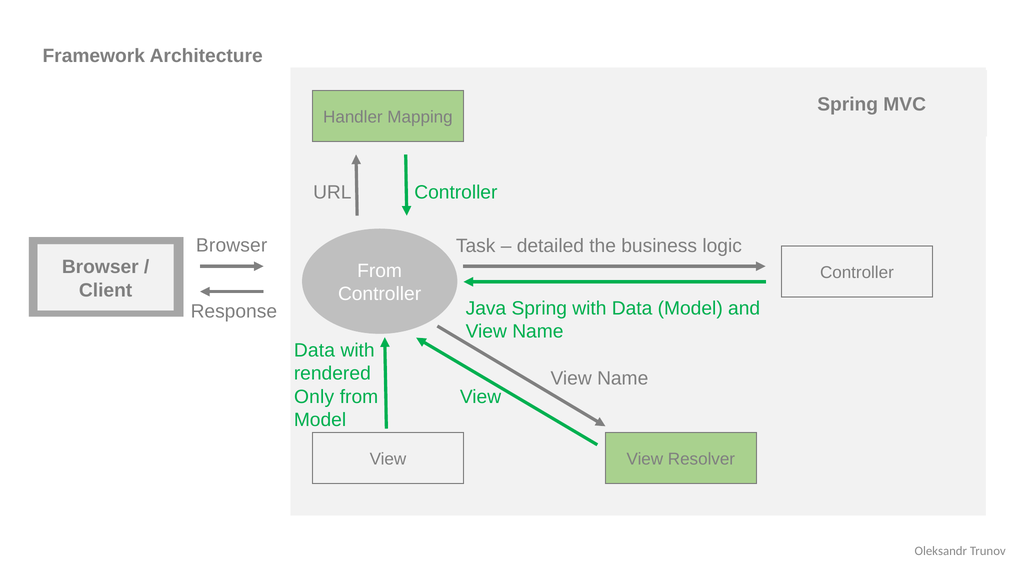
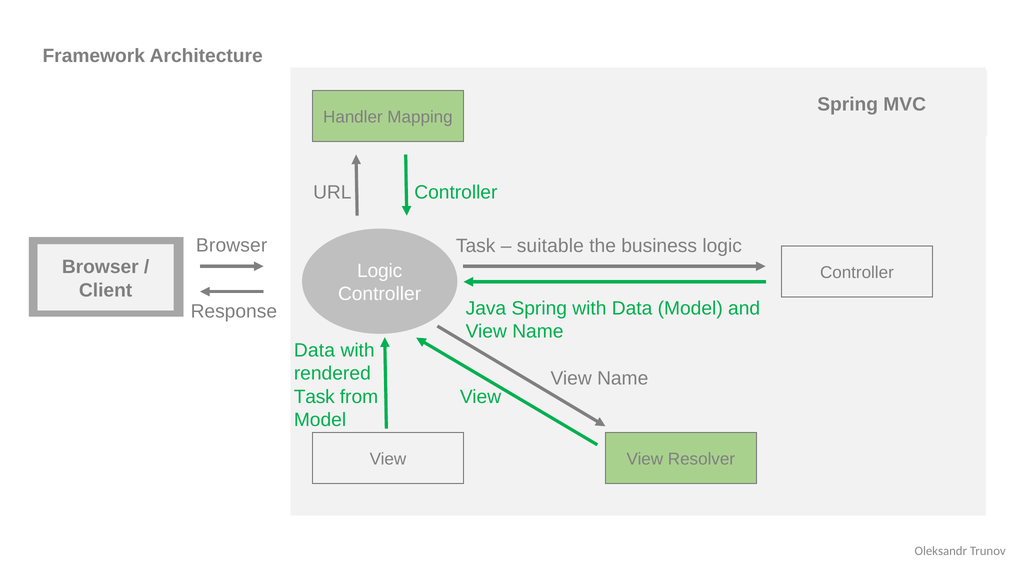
detailed: detailed -> suitable (550, 246)
From: From -> Logic (380, 271)
Only: Only -> Task (314, 396)
